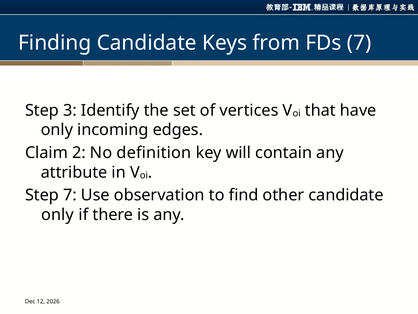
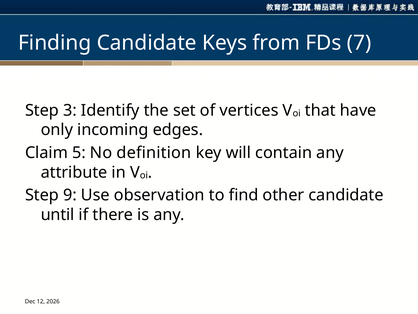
2: 2 -> 5 (79, 153)
Step 7: 7 -> 9 (70, 195)
only: only -> until (58, 214)
